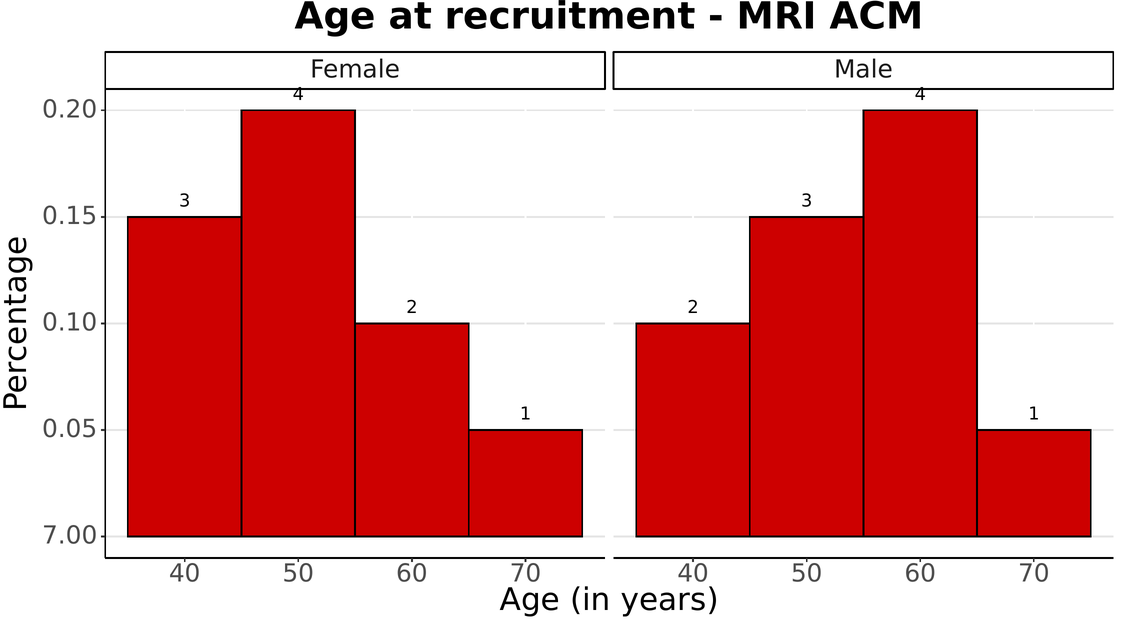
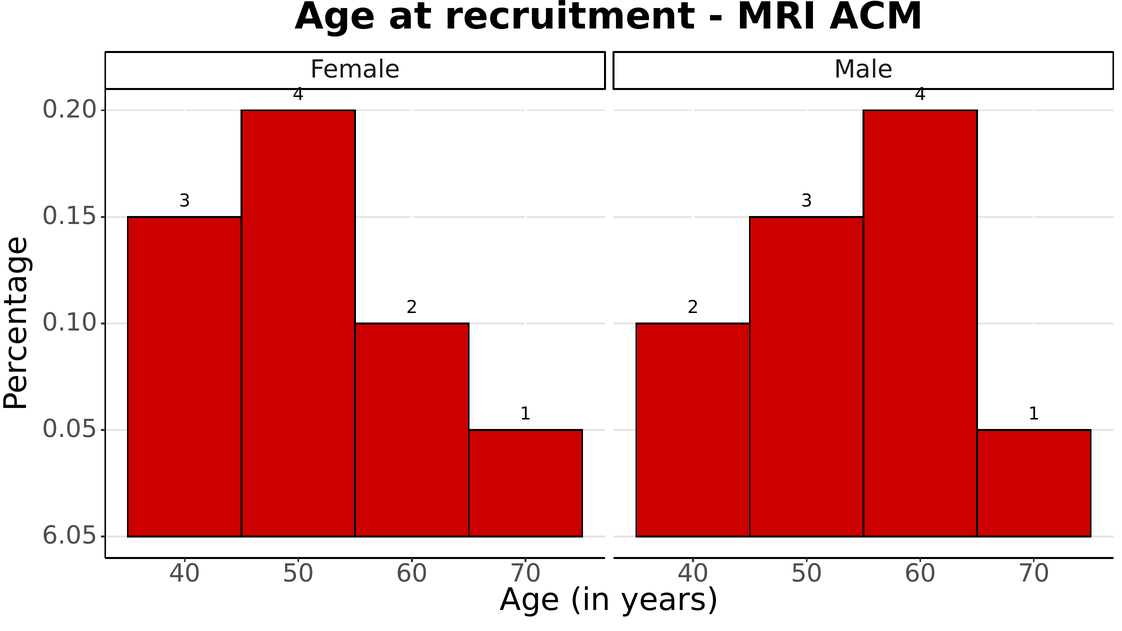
7.00: 7.00 -> 6.05 (70, 536)
